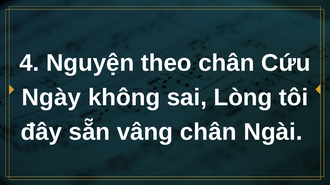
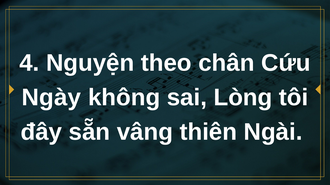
vâng chân: chân -> thiên (208, 132)
